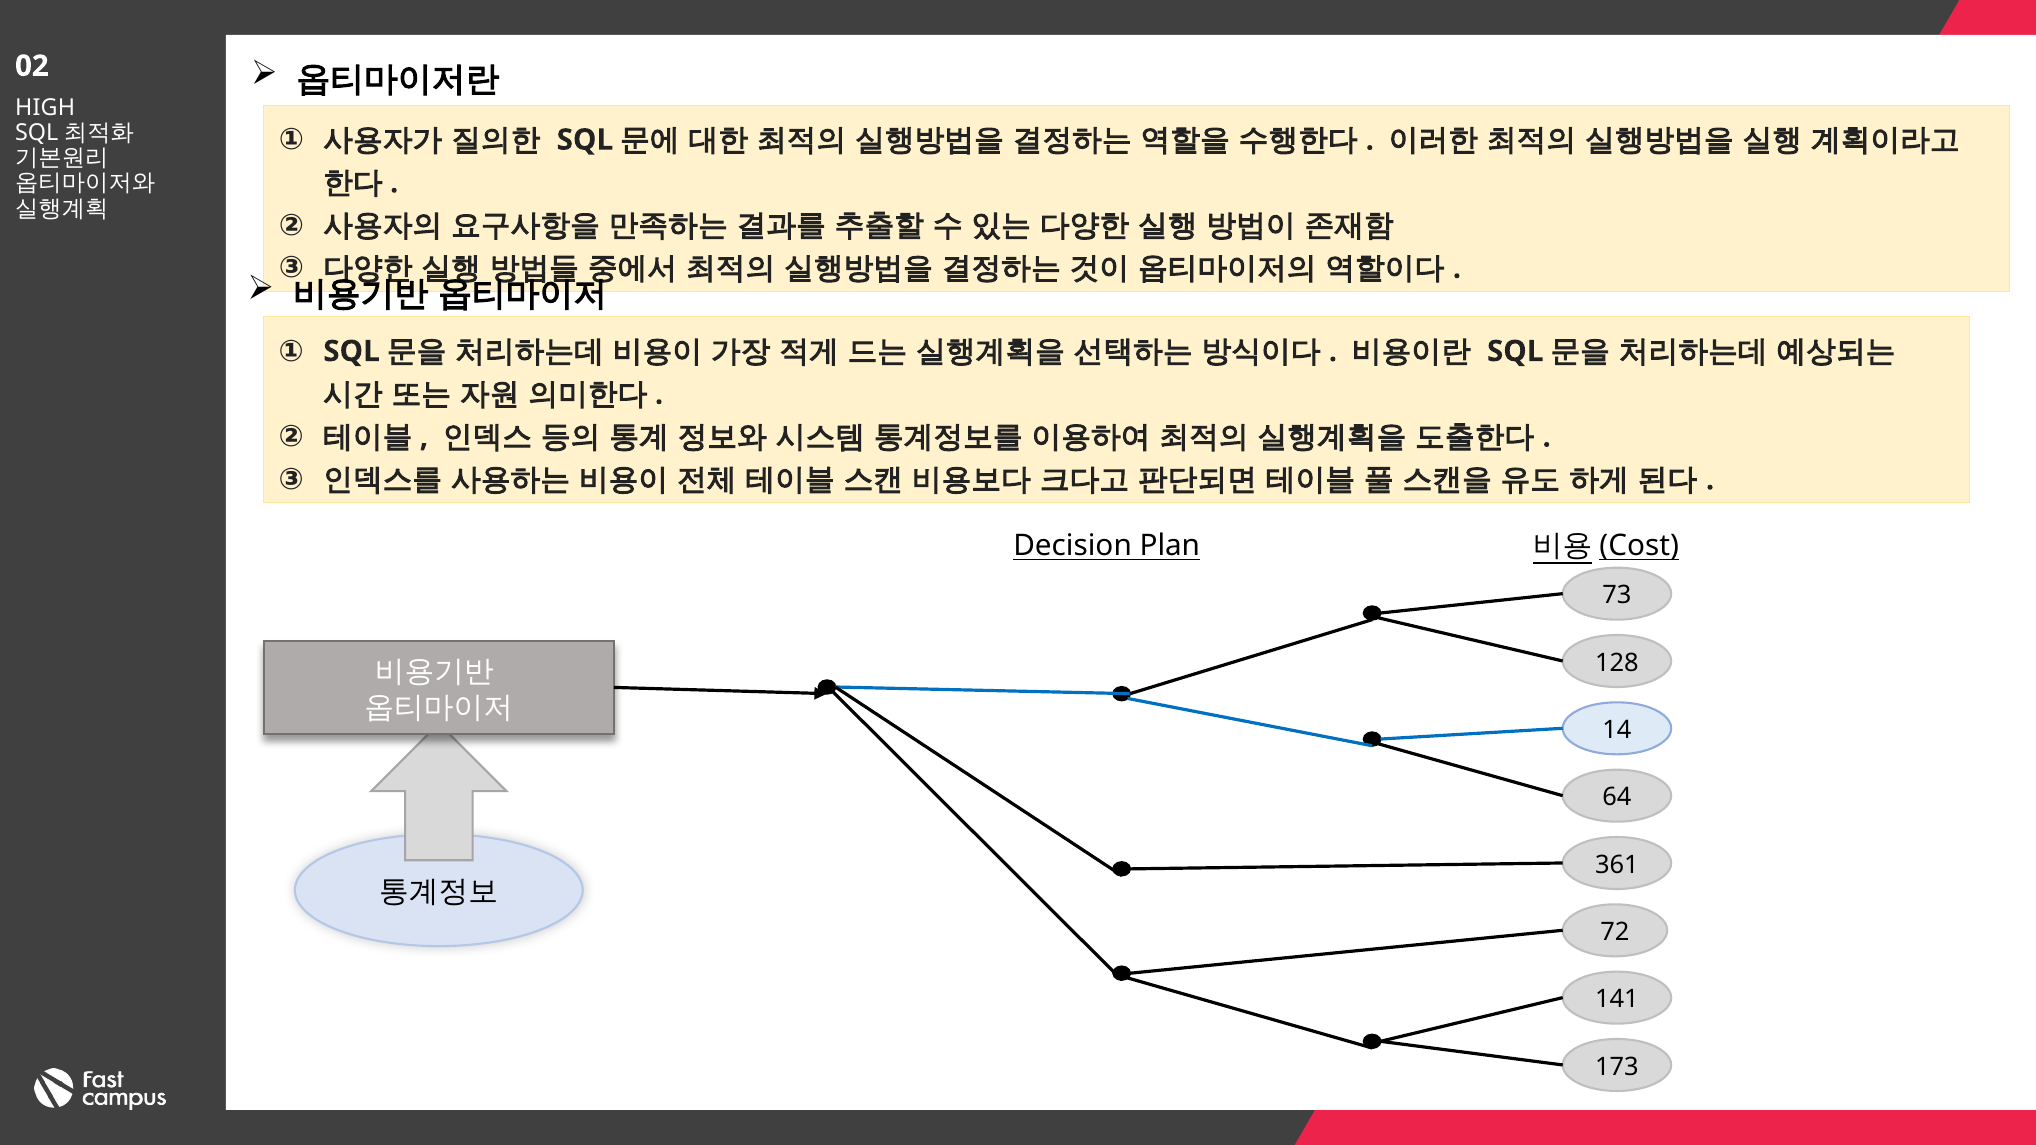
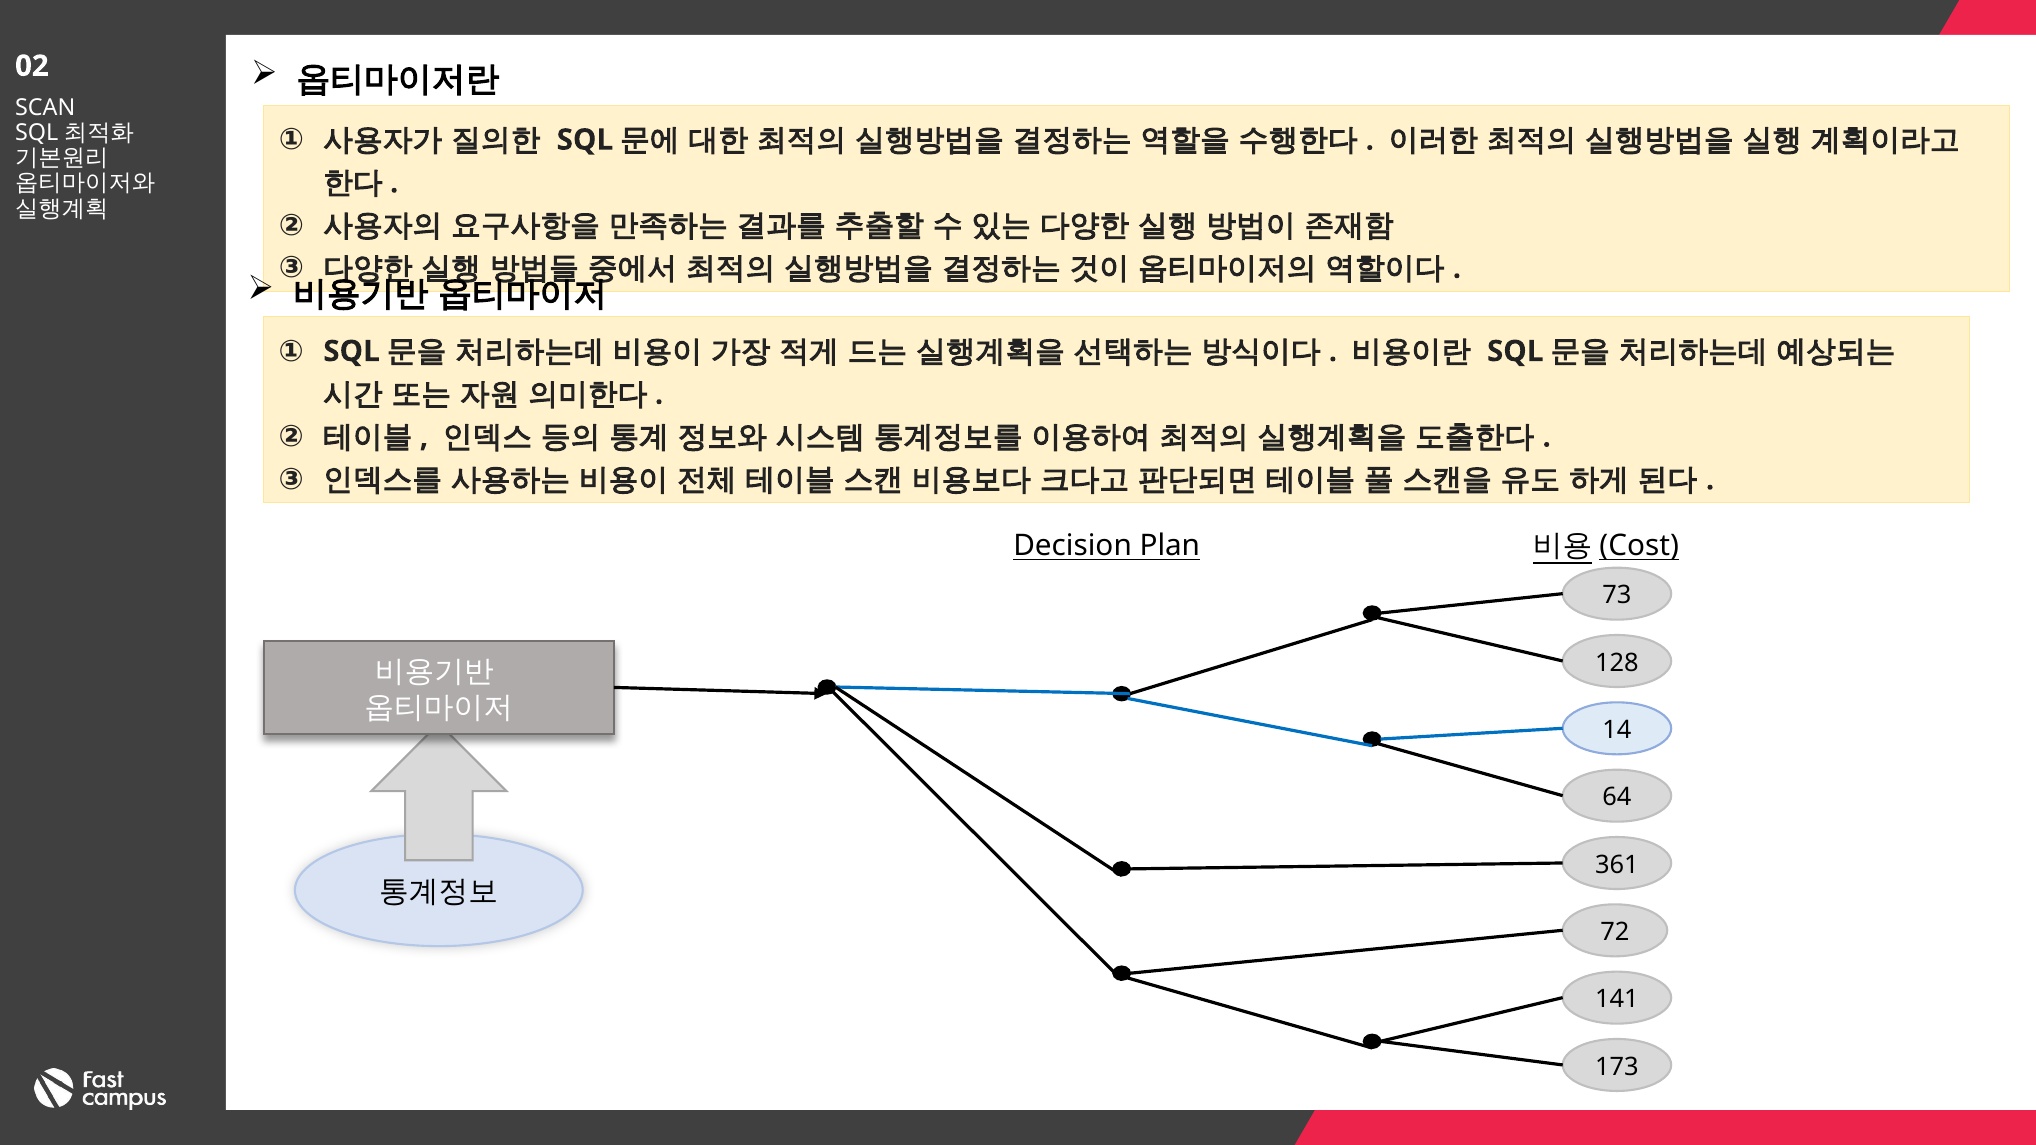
HIGH: HIGH -> SCAN (45, 108)
